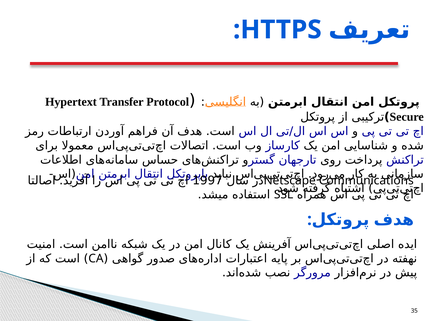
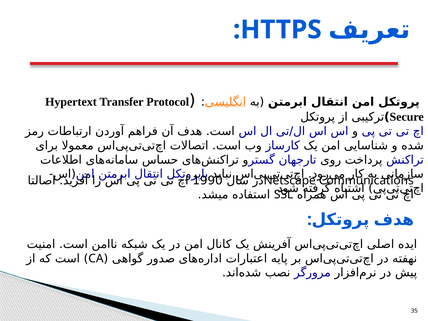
1997: 1997 -> 1990 (208, 180)
